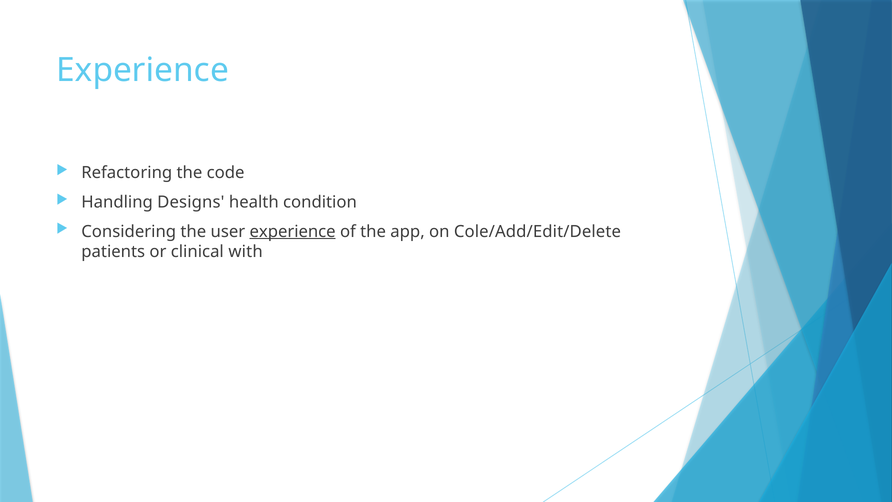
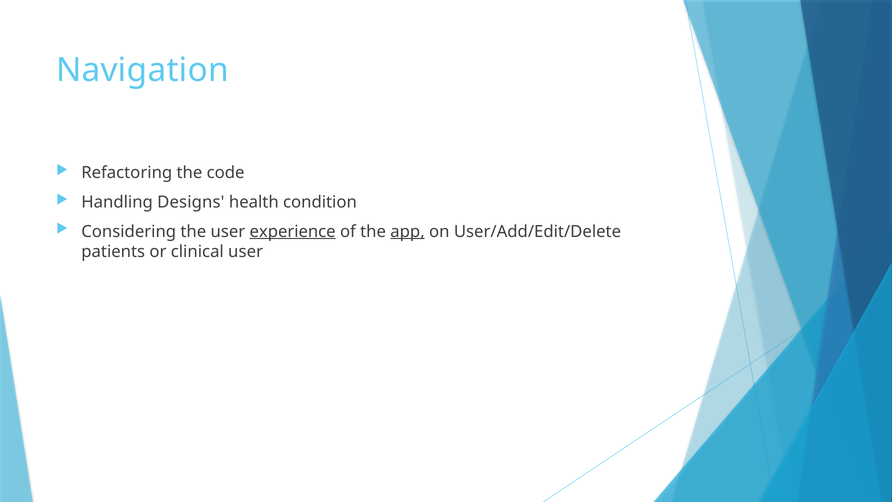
Experience: Experience -> Navigation (142, 70)
app underline: none -> present (408, 231)
Cole/Add/Edit/Delete: Cole/Add/Edit/Delete -> User/Add/Edit/Delete (537, 231)
clinical with: with -> user (246, 251)
